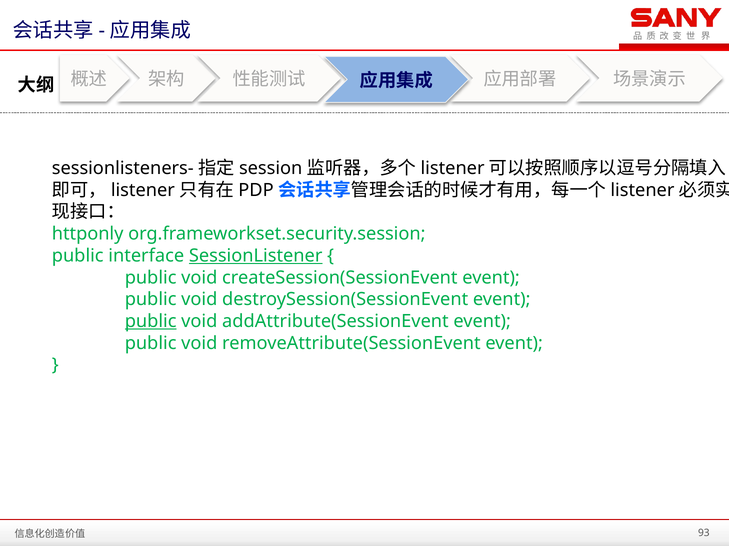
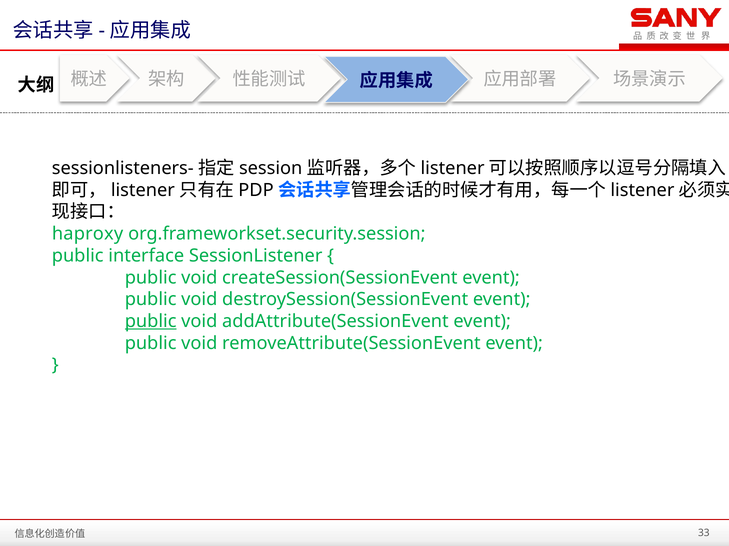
httponly: httponly -> haproxy (88, 234)
SessionListener underline: present -> none (256, 256)
93: 93 -> 33 (704, 534)
